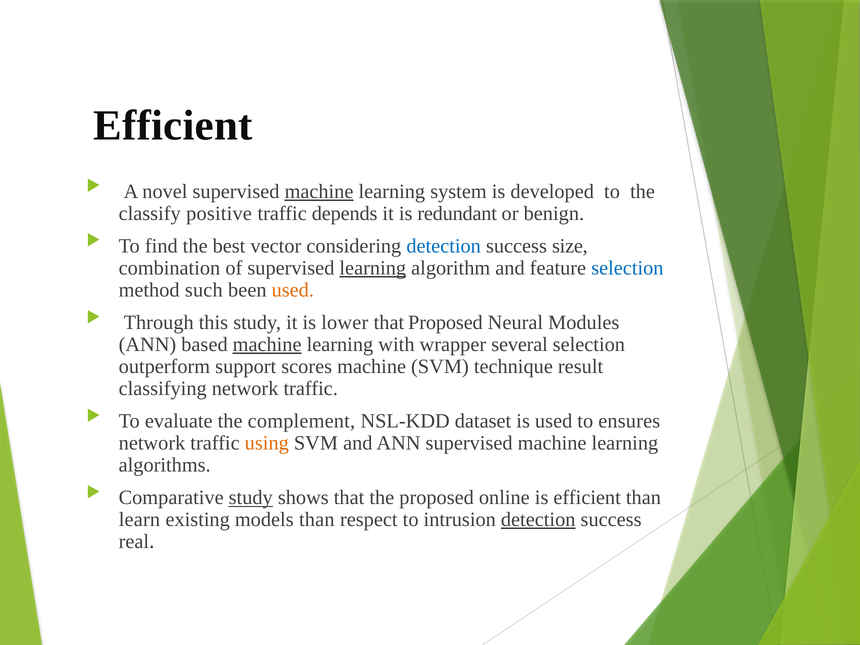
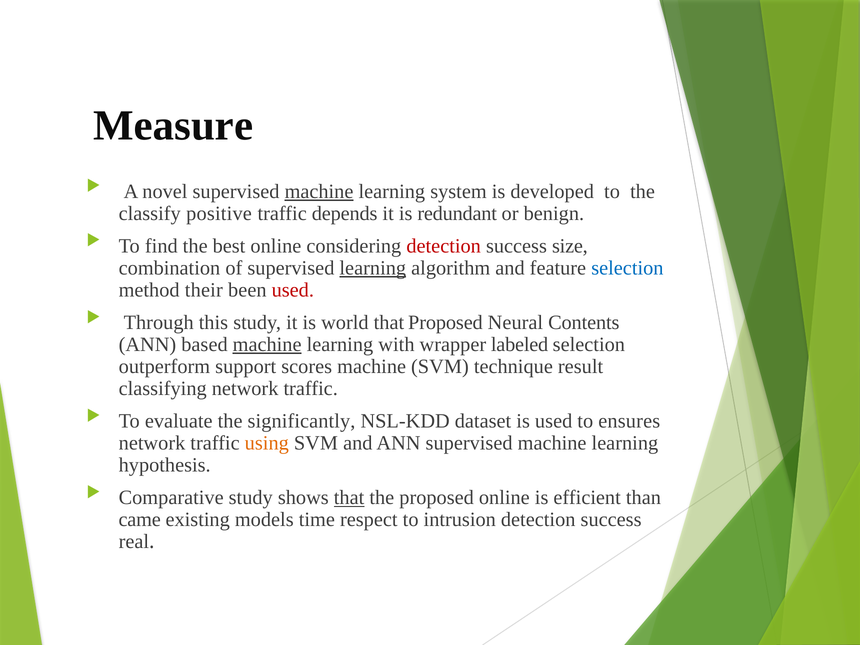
Efficient: Efficient -> Measure (173, 125)
best vector: vector -> online (276, 246)
detection colour: blue -> red (444, 246)
such: such -> their (204, 290)
used colour: orange -> red (293, 290)
lower: lower -> world (345, 323)
Modules: Modules -> Contents (584, 323)
several: several -> labeled (520, 345)
complement: complement -> significantly (301, 421)
algorithms: algorithms -> hypothesis (165, 465)
study underline: present -> none (251, 498)
that underline: none -> present (349, 498)
learn: learn -> came (140, 520)
models than: than -> time (317, 520)
detection underline: present -> none (538, 520)
